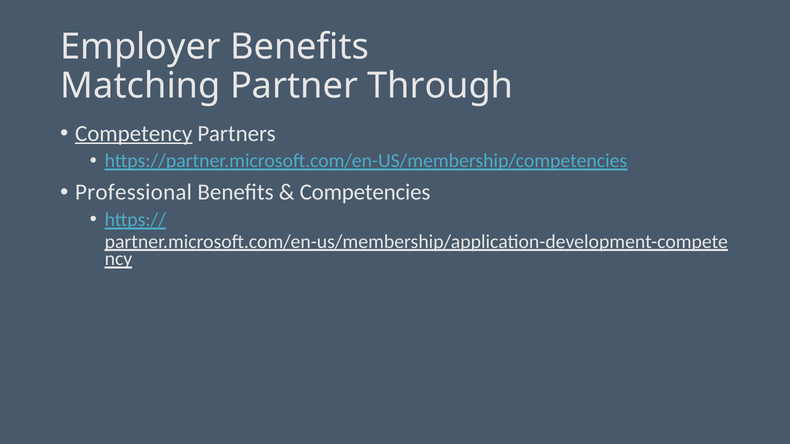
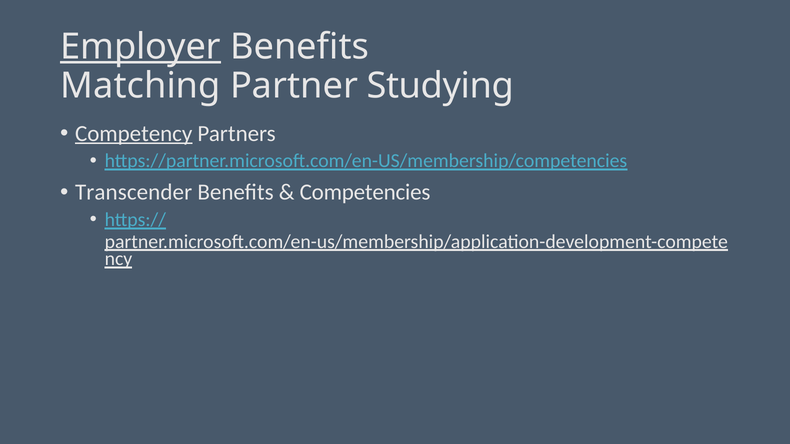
Employer underline: none -> present (141, 47)
Through: Through -> Studying (440, 86)
Professional: Professional -> Transcender (134, 192)
